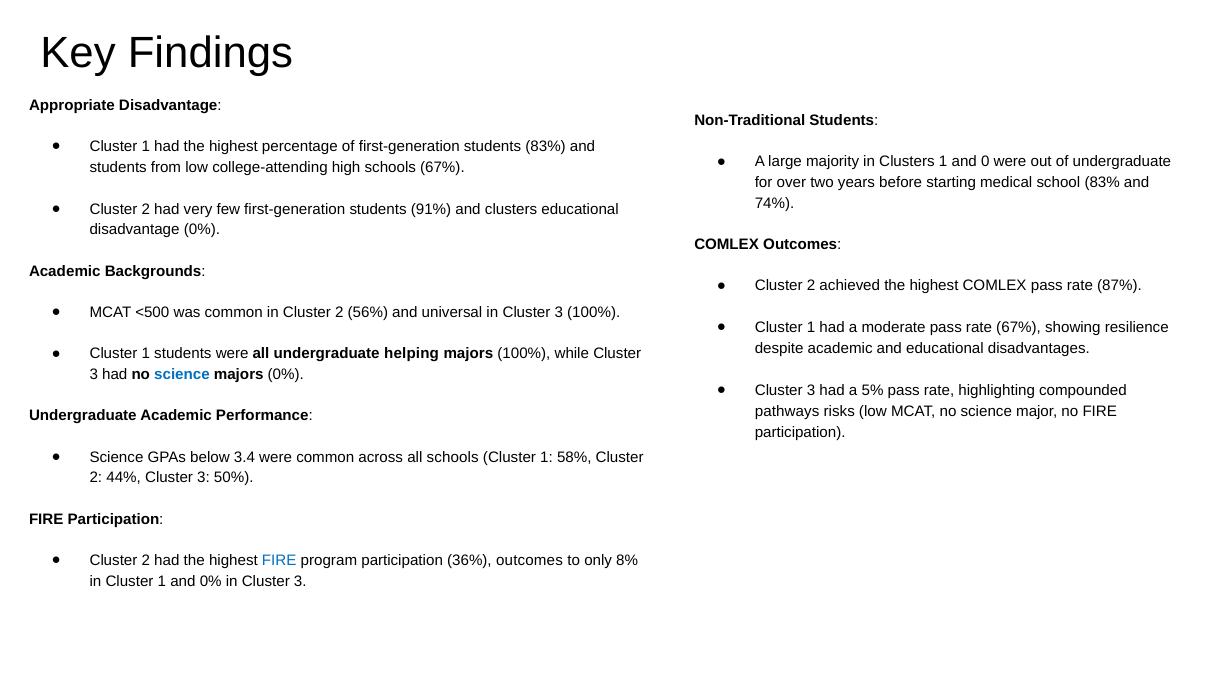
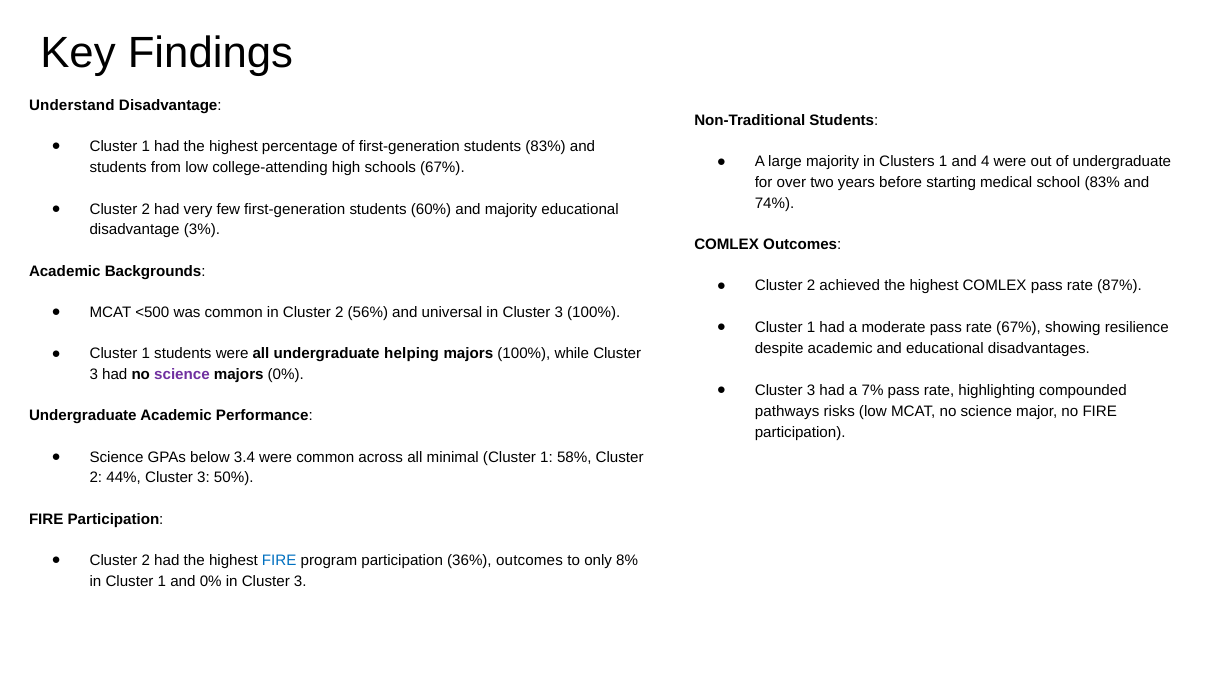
Appropriate: Appropriate -> Understand (72, 105)
0: 0 -> 4 (985, 162)
91%: 91% -> 60% (431, 209)
and clusters: clusters -> majority (511, 209)
disadvantage 0%: 0% -> 3% (202, 230)
science colour: blue -> purple (182, 375)
5%: 5% -> 7% (873, 391)
all schools: schools -> minimal (453, 457)
